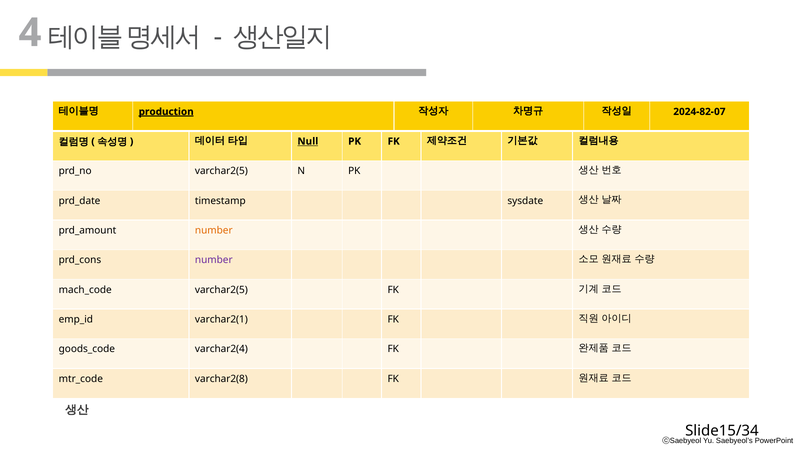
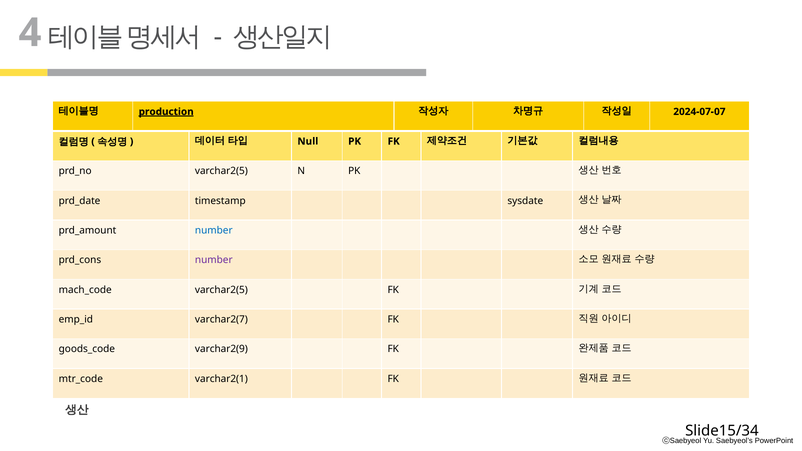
2024-82-07: 2024-82-07 -> 2024-07-07 (699, 112)
Null underline: present -> none (308, 141)
number colour: orange -> blue (214, 230)
varchar2(1: varchar2(1 -> varchar2(7 (221, 320)
varchar2(4: varchar2(4 -> varchar2(9 (221, 349)
varchar2(8: varchar2(8 -> varchar2(1 (221, 379)
